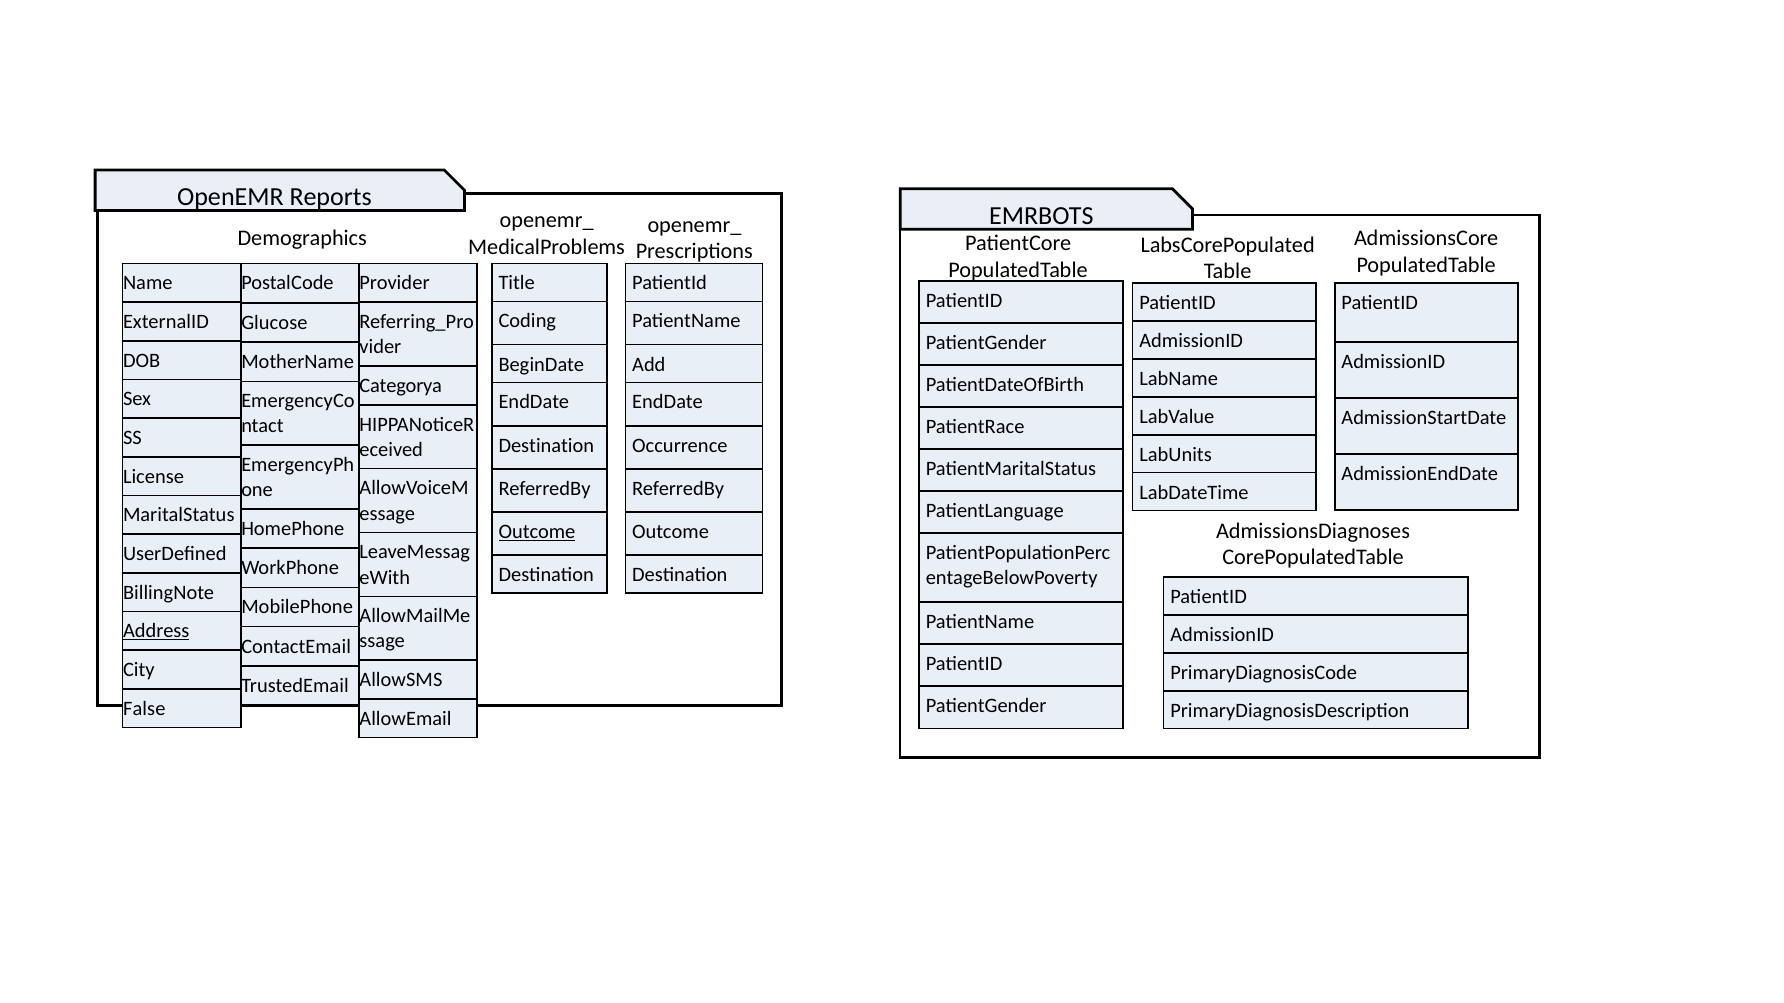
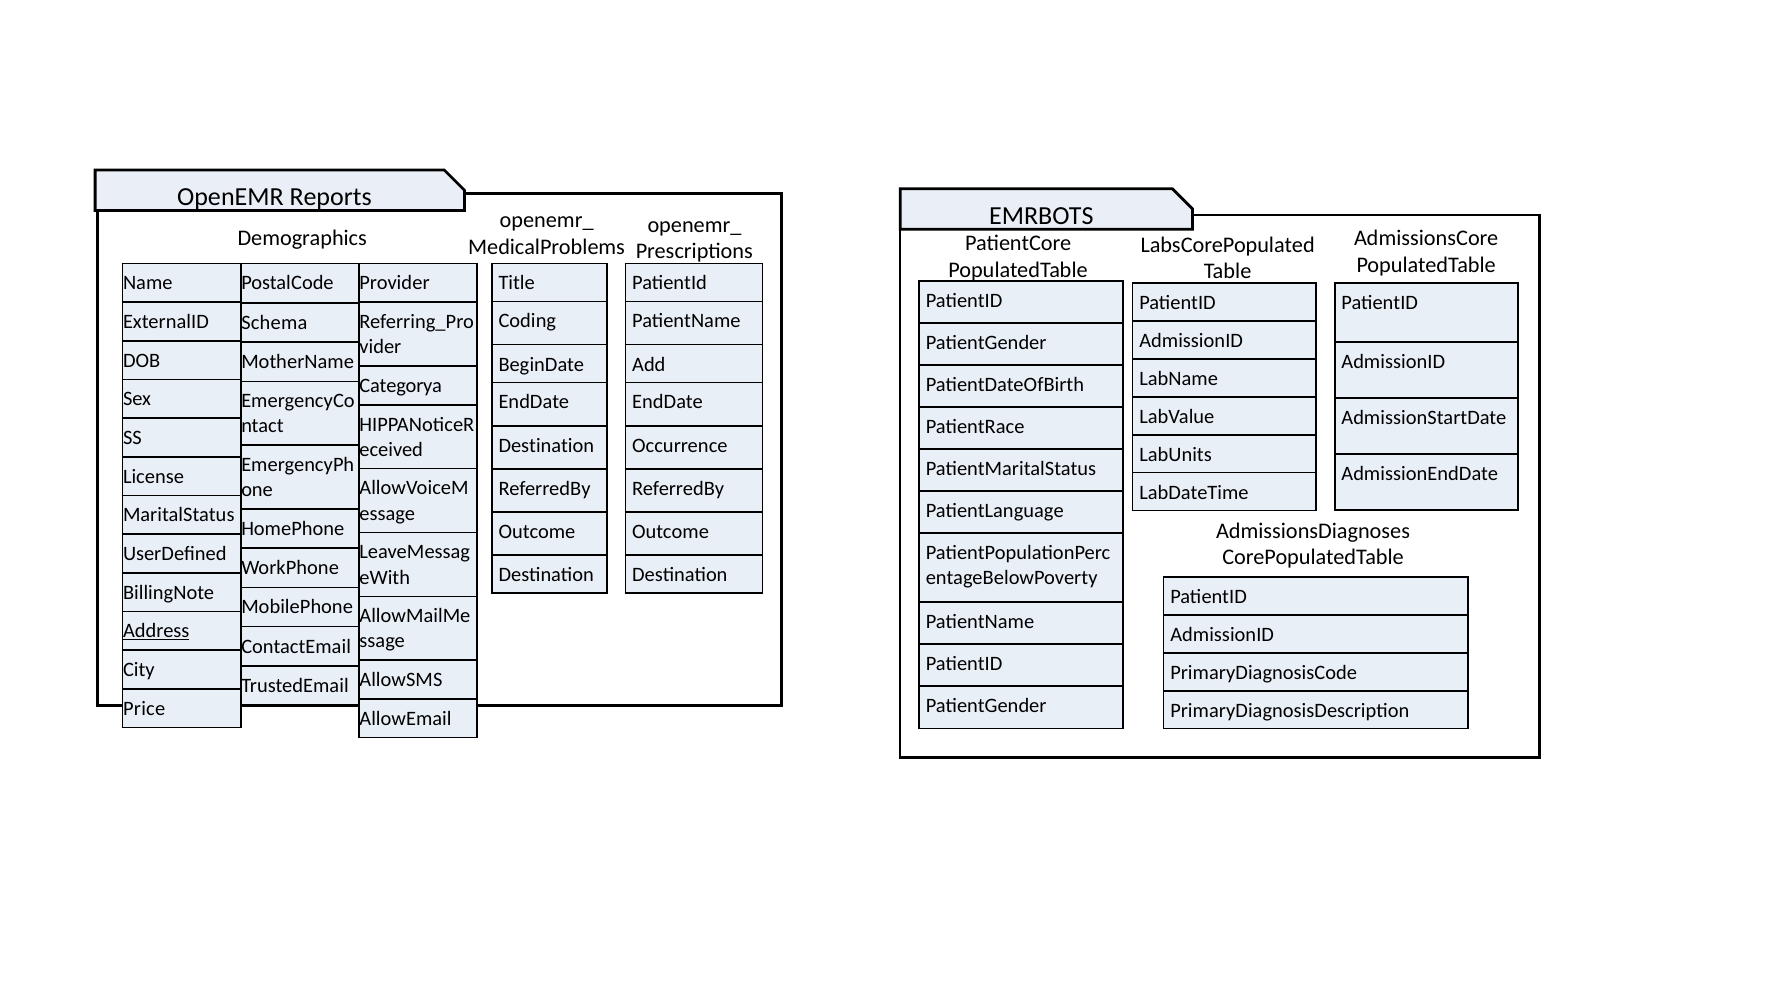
Glucose: Glucose -> Schema (274, 323)
Outcome underline: present -> none (537, 532)
False: False -> Price (144, 709)
